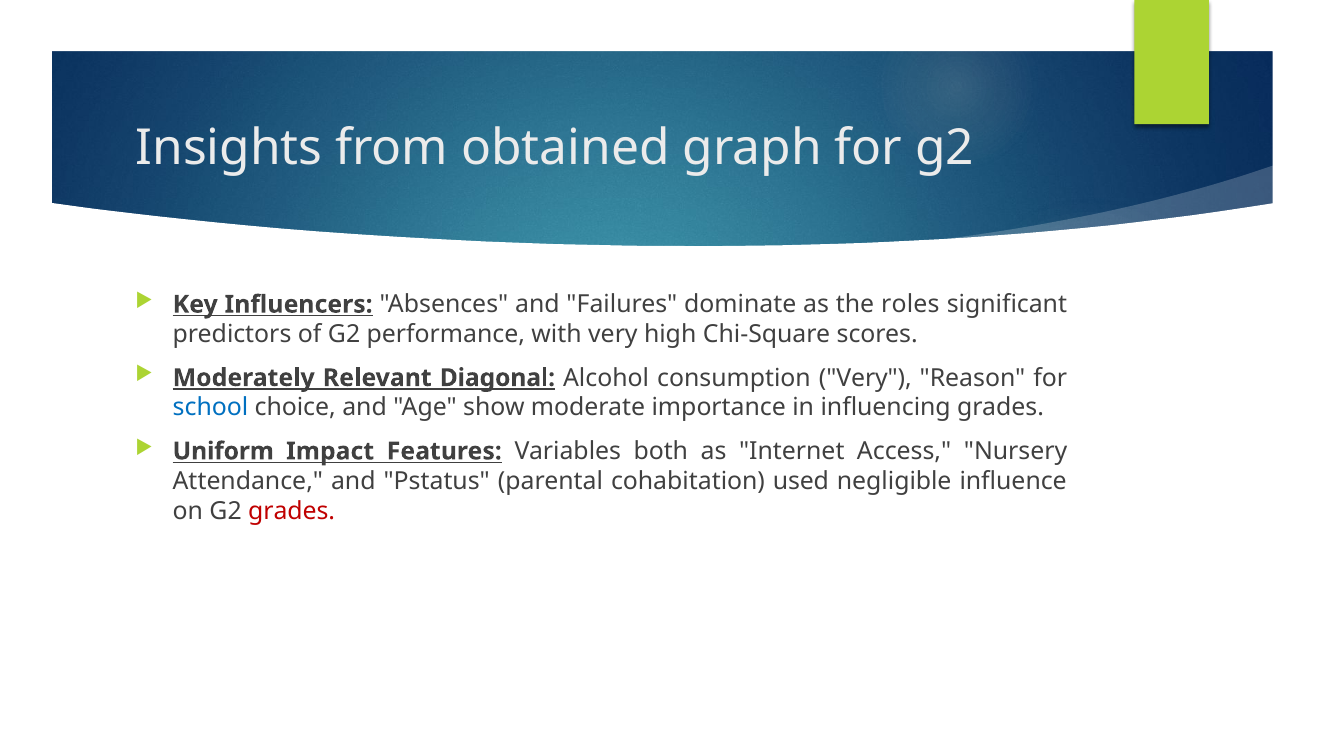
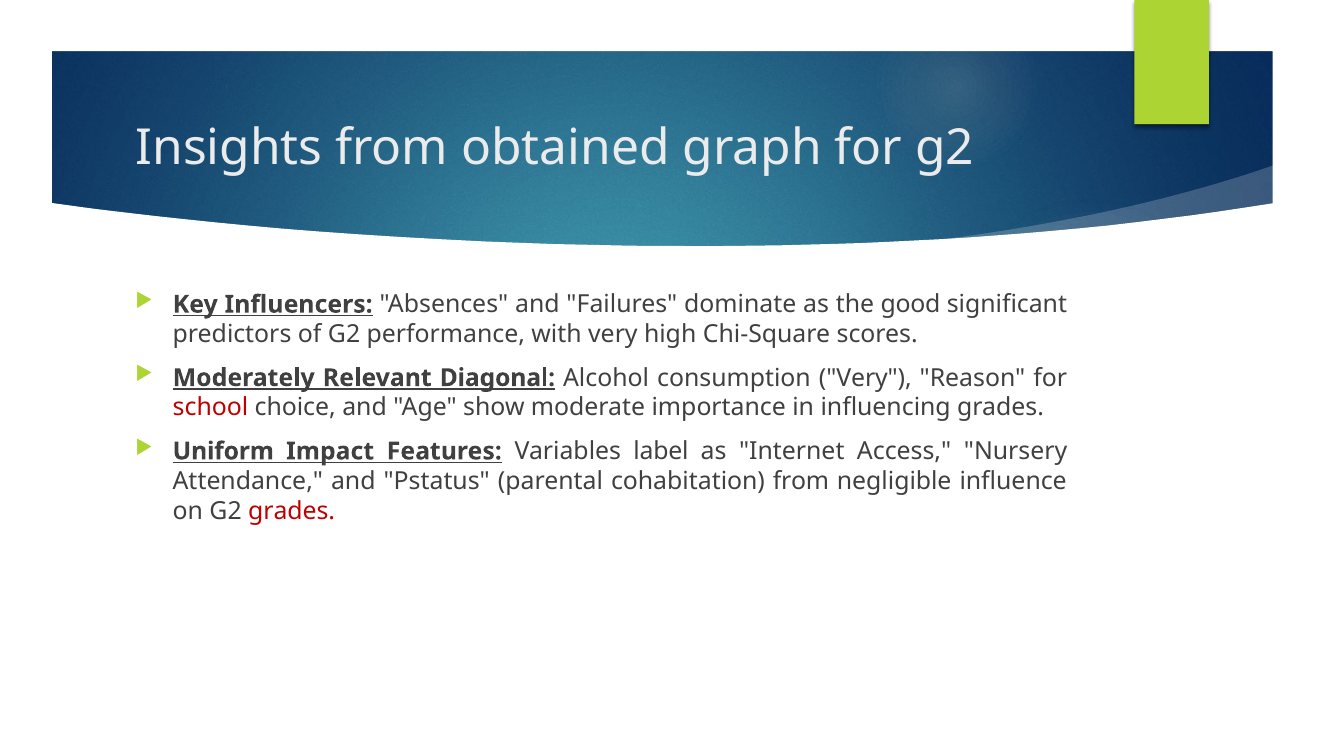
roles: roles -> good (911, 305)
school colour: blue -> red (211, 408)
both: both -> label (661, 451)
cohabitation used: used -> from (801, 481)
